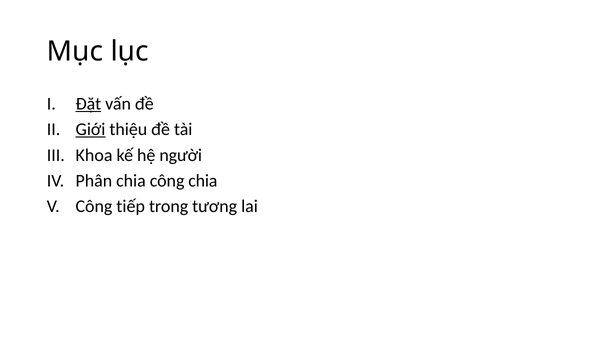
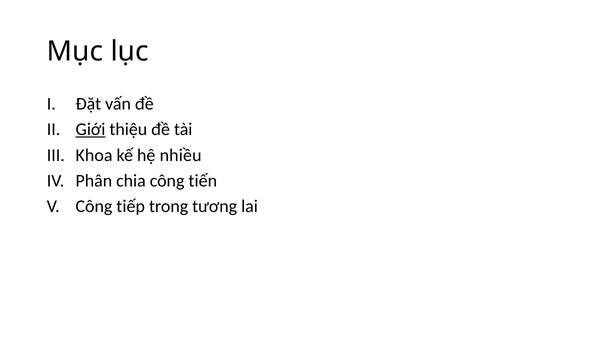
Đặt underline: present -> none (88, 104)
người: người -> nhiều (181, 155)
công chia: chia -> tiến (203, 181)
